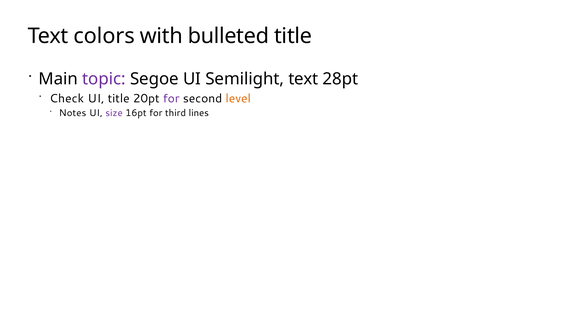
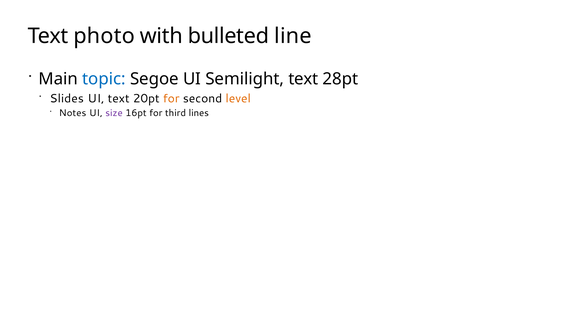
colors: colors -> photo (104, 36)
bulleted title: title -> line (293, 36)
topic colour: purple -> blue (104, 79)
Check: Check -> Slides (67, 99)
UI title: title -> text (119, 99)
for colour: purple -> orange (171, 99)
